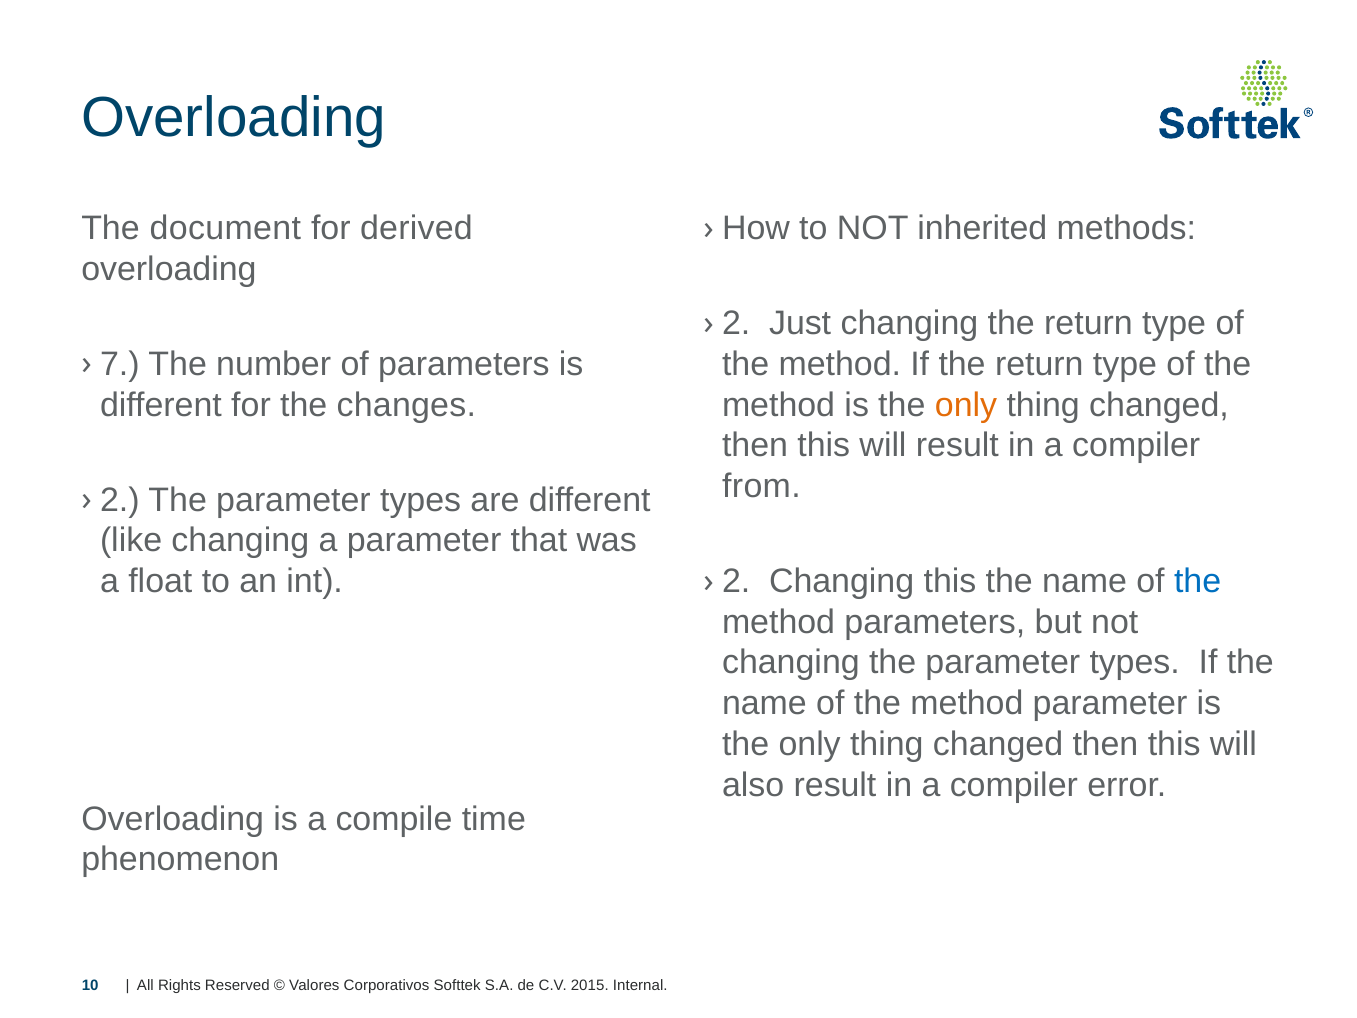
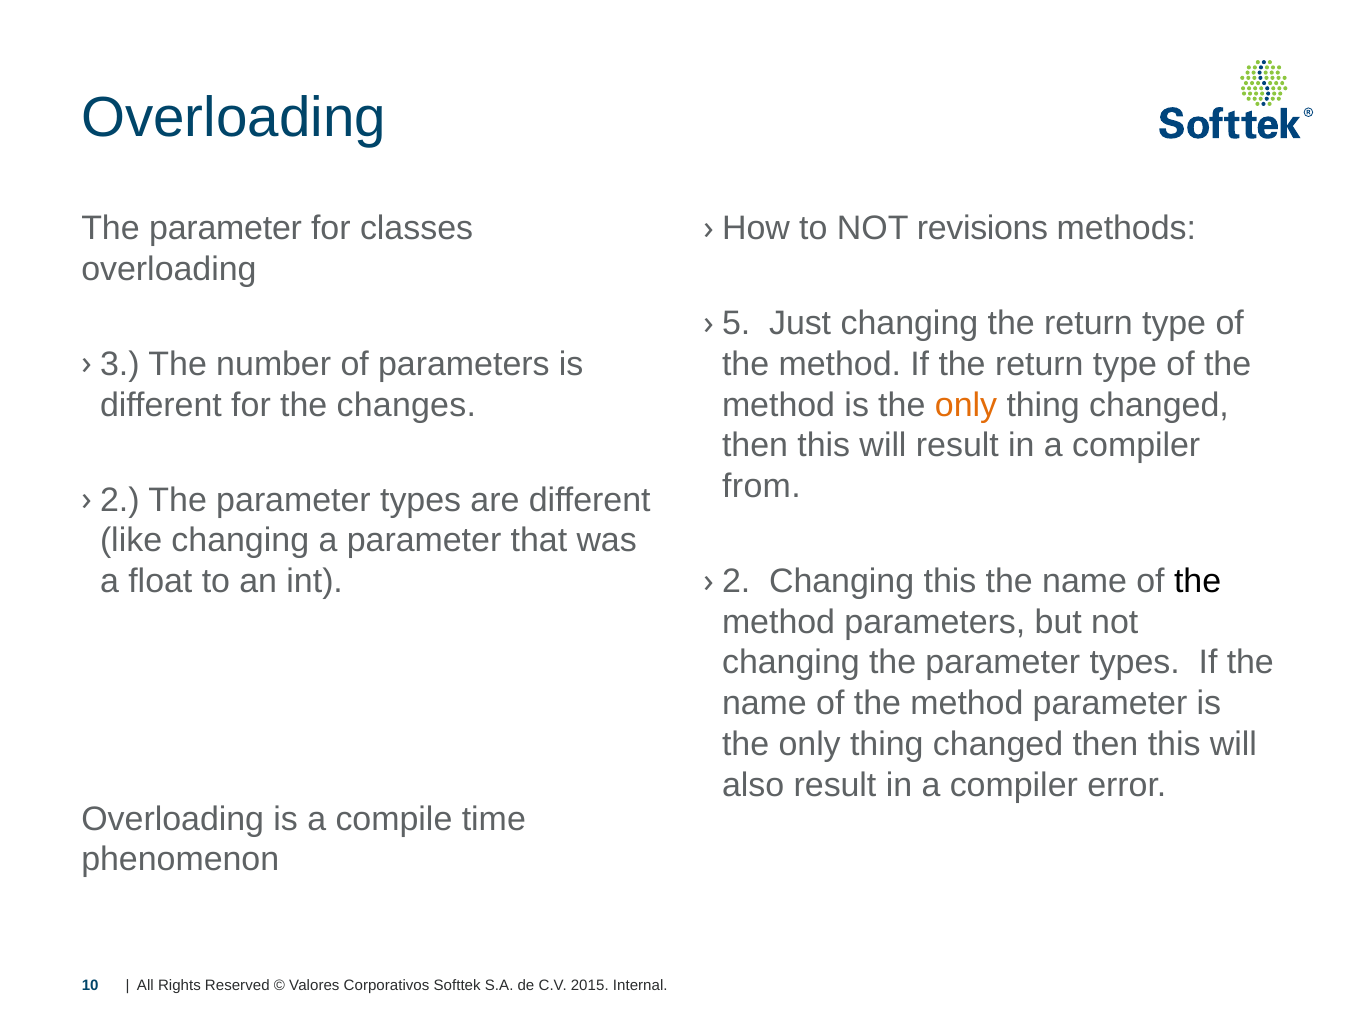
document: document -> parameter (226, 228)
derived: derived -> classes (417, 228)
inherited: inherited -> revisions (983, 228)
2: 2 -> 5 (736, 323)
7: 7 -> 3 (120, 364)
the colour: blue -> black (1198, 581)
